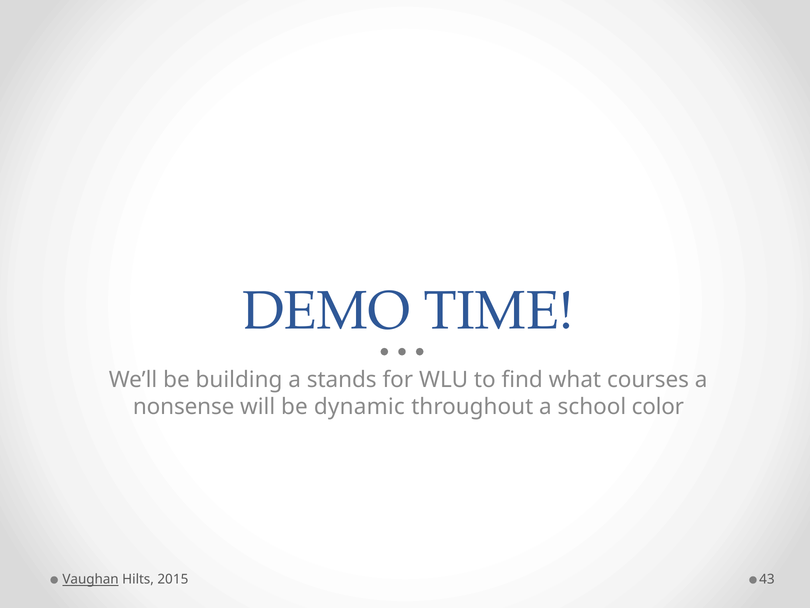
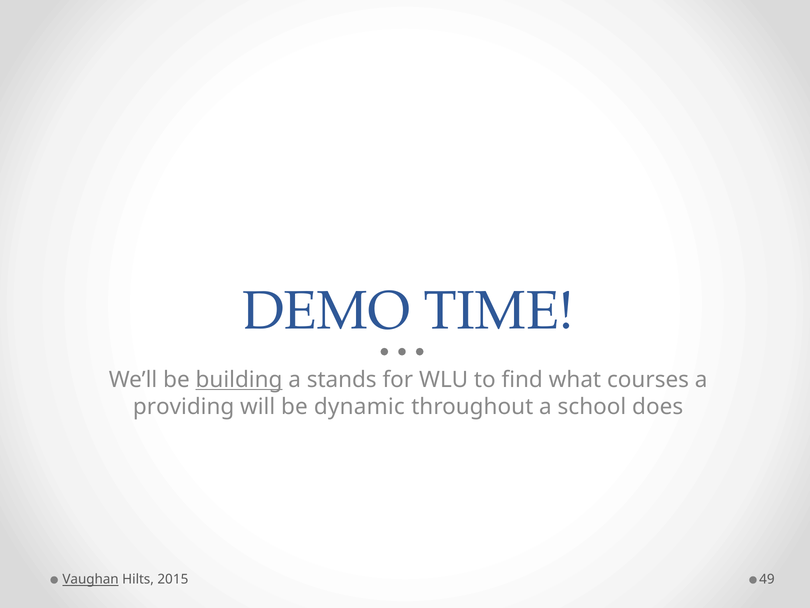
building underline: none -> present (239, 380)
nonsense: nonsense -> providing (184, 407)
color: color -> does (658, 407)
43: 43 -> 49 (767, 579)
